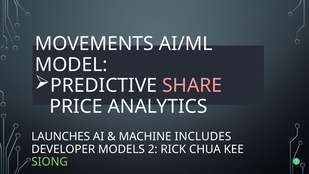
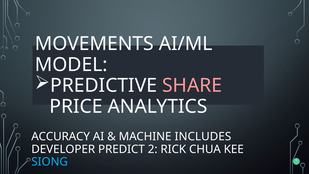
LAUNCHES: LAUNCHES -> ACCURACY (61, 137)
MODELS: MODELS -> PREDICT (121, 149)
SIONG colour: light green -> light blue (50, 162)
